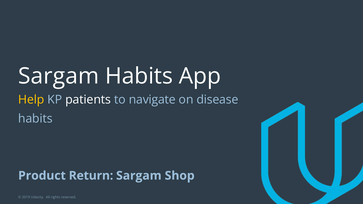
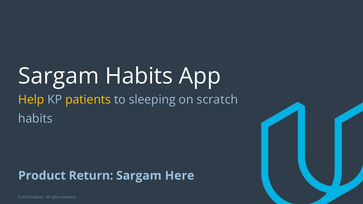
patients colour: white -> yellow (88, 100)
navigate: navigate -> sleeping (152, 100)
disease: disease -> scratch (217, 100)
Shop: Shop -> Here (180, 176)
